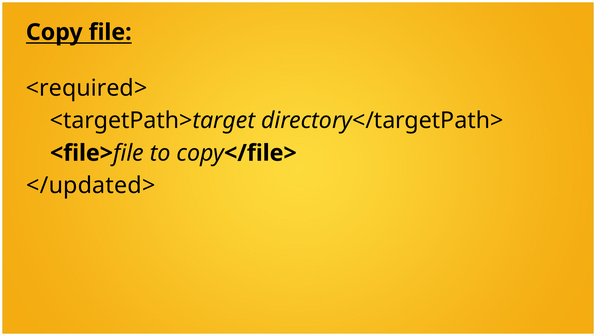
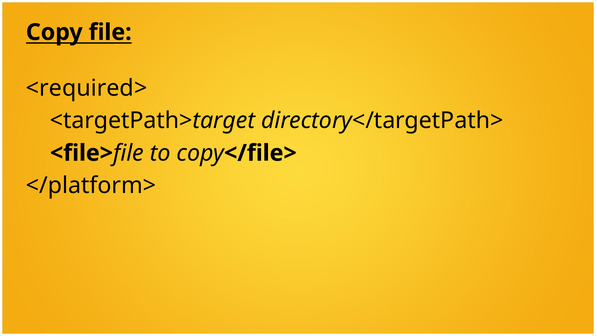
</updated>: </updated> -> </platform> (91, 186)
